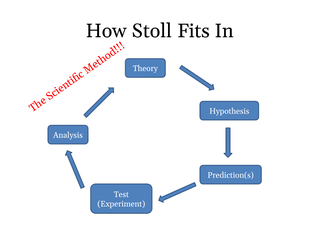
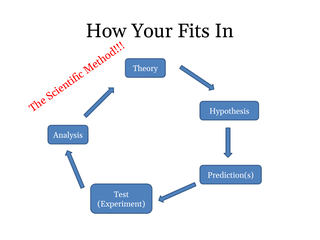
Stoll: Stoll -> Your (152, 31)
